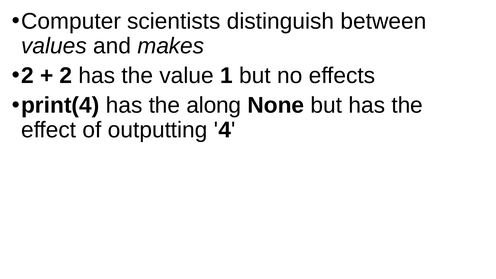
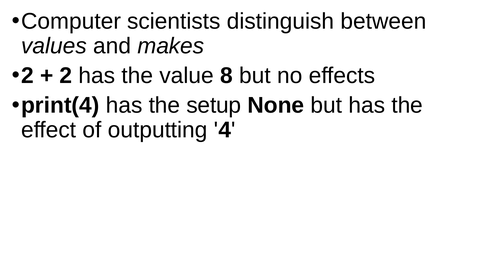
1: 1 -> 8 (227, 76)
along: along -> setup (214, 105)
